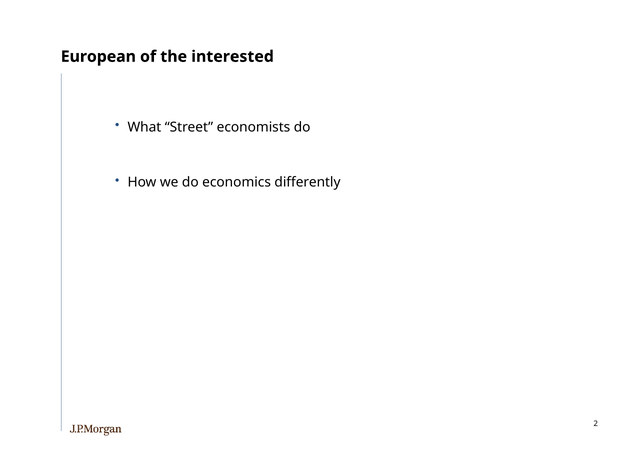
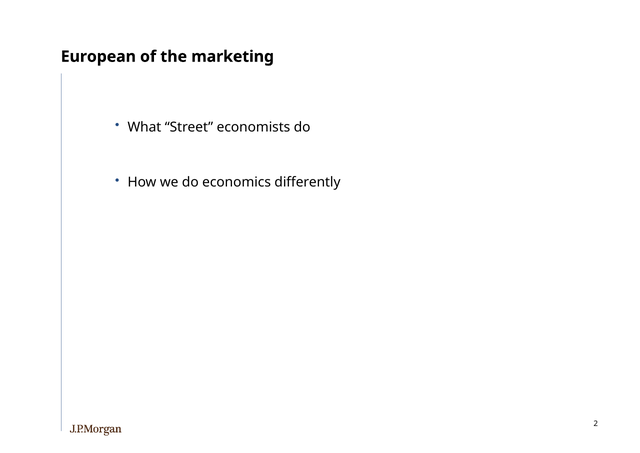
interested: interested -> marketing (233, 57)
